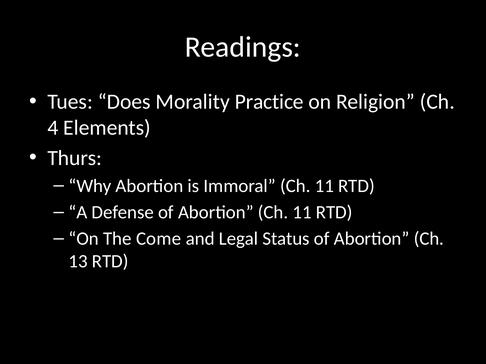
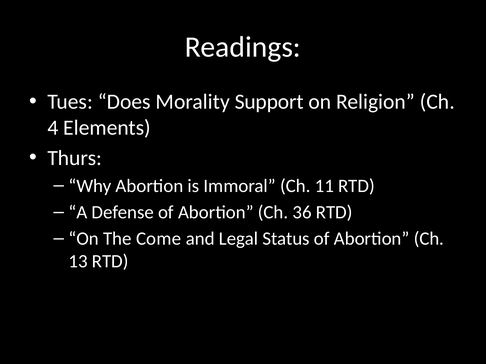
Practice: Practice -> Support (269, 102)
Abortion Ch 11: 11 -> 36 (302, 213)
